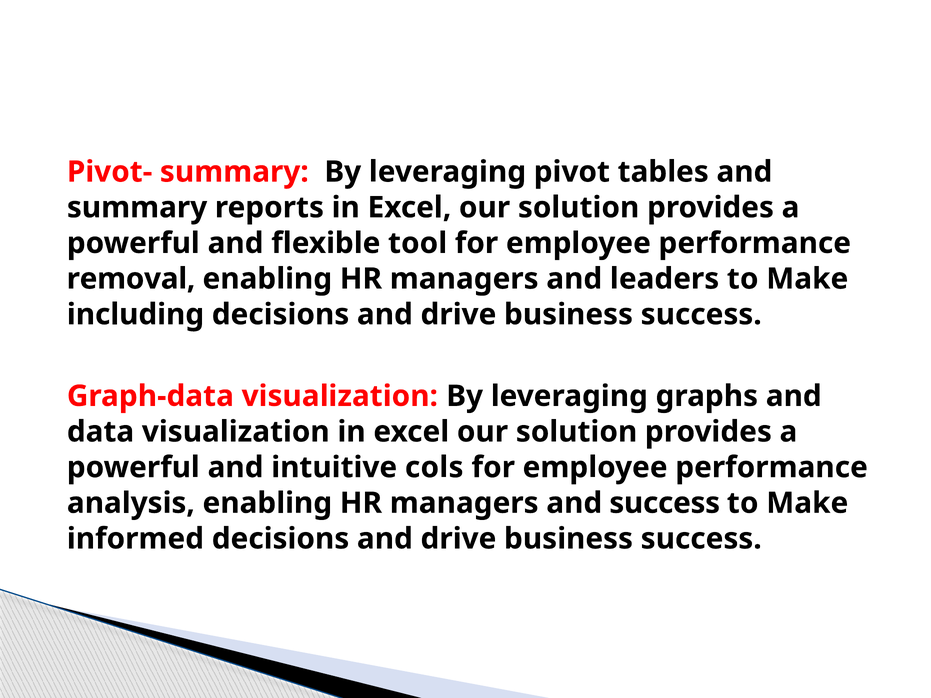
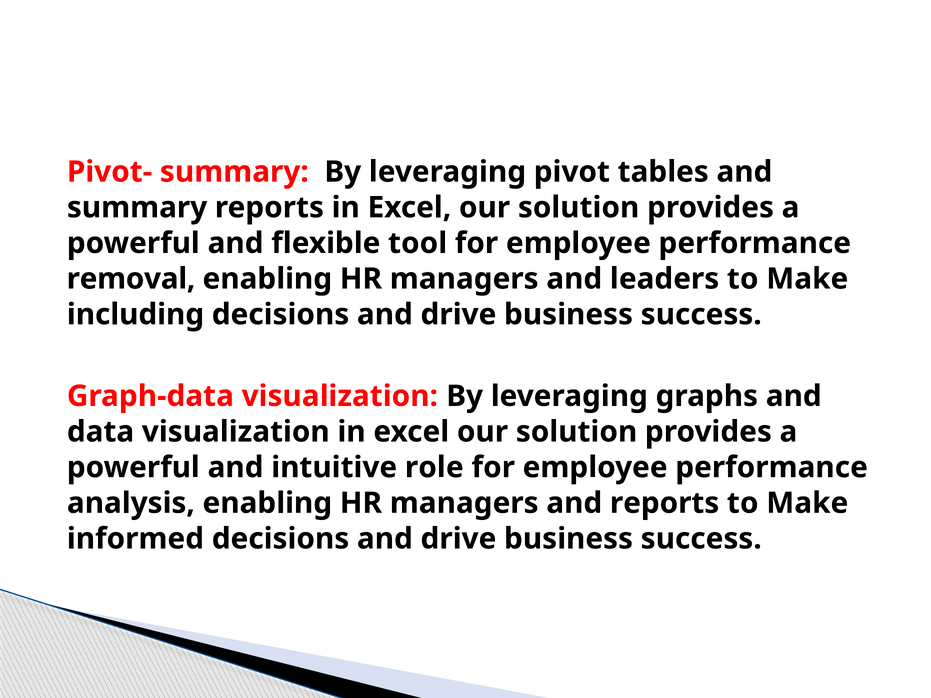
cols: cols -> role (434, 468)
and success: success -> reports (665, 503)
